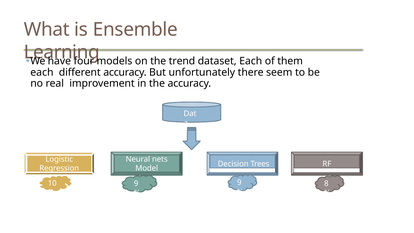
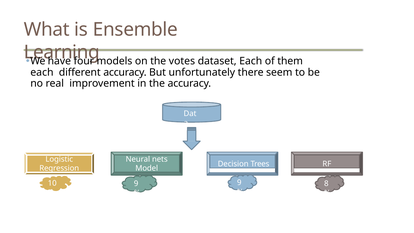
trend: trend -> votes (182, 61)
